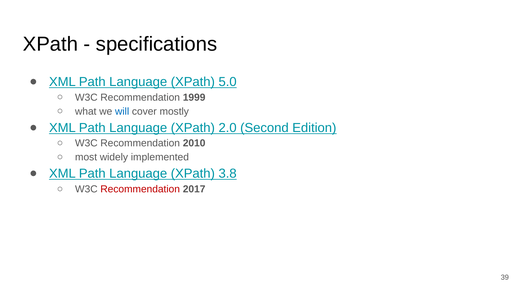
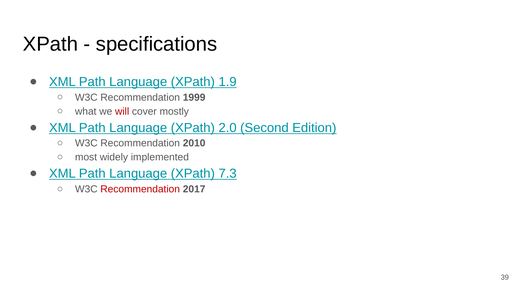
5.0: 5.0 -> 1.9 (228, 82)
will colour: blue -> red (122, 111)
3.8: 3.8 -> 7.3 (228, 174)
